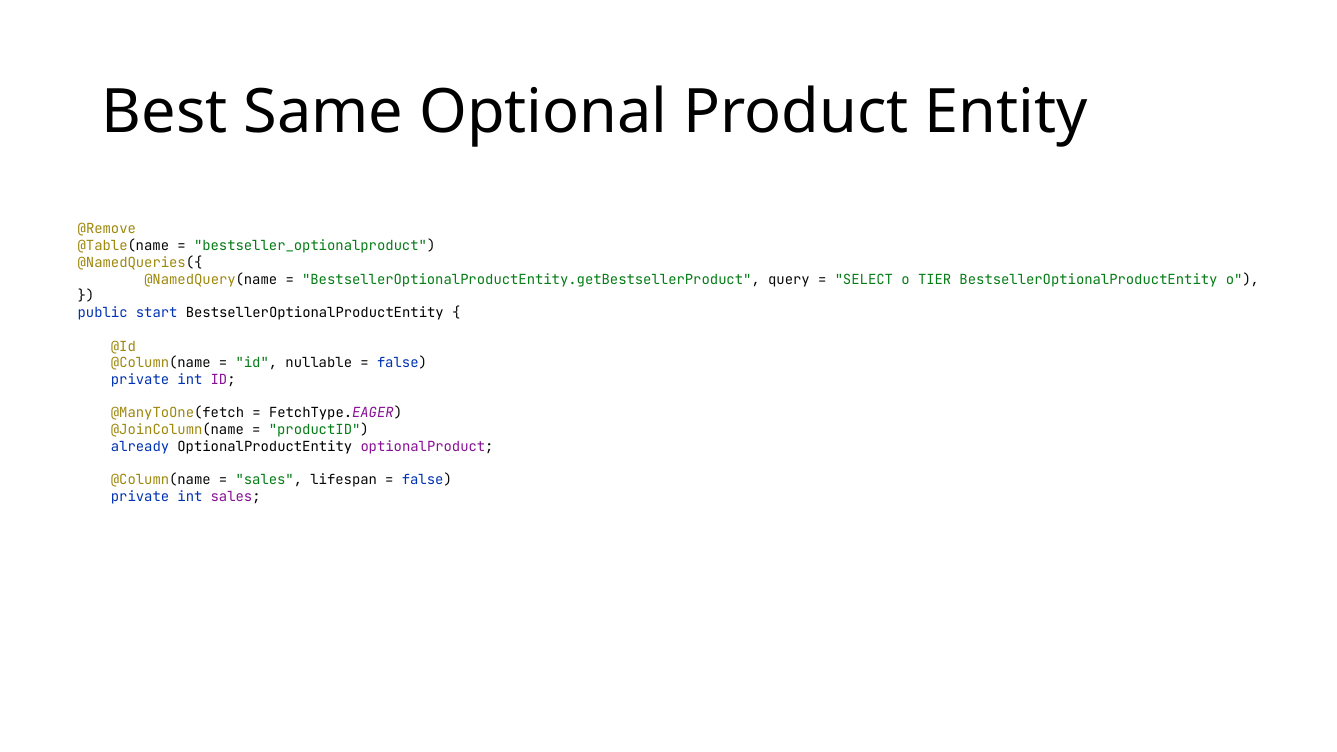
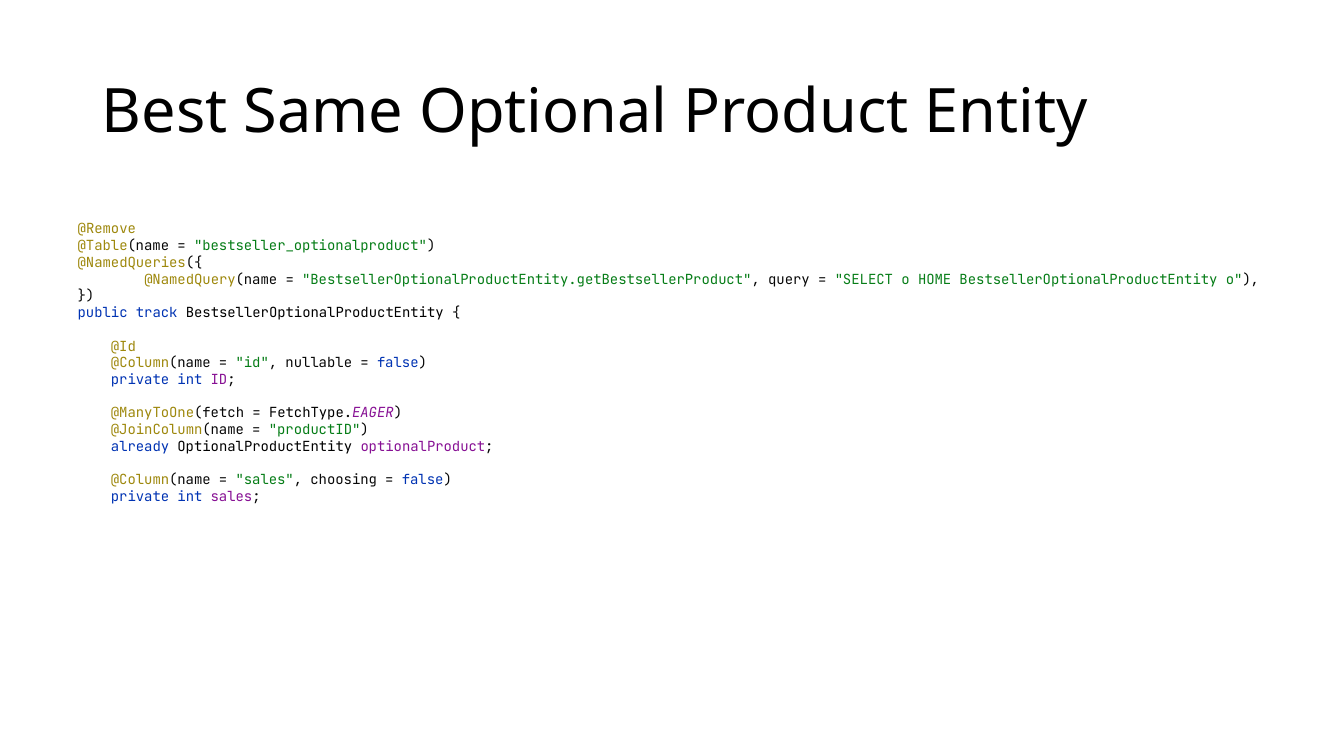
TIER: TIER -> HOME (935, 279)
start: start -> track (157, 313)
lifespan: lifespan -> choosing (344, 480)
